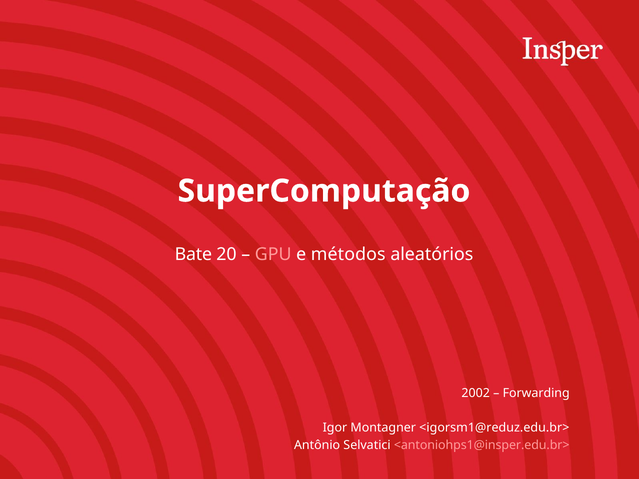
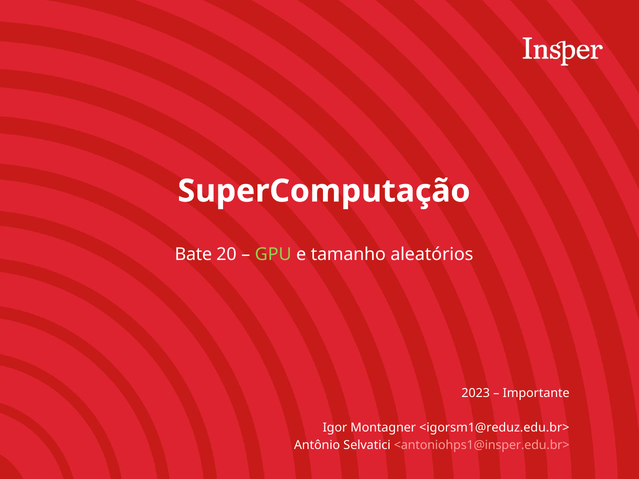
GPU colour: pink -> light green (273, 255)
métodos: métodos -> tamanho (348, 255)
2002: 2002 -> 2023 (476, 393)
Forwarding: Forwarding -> Importante (536, 393)
